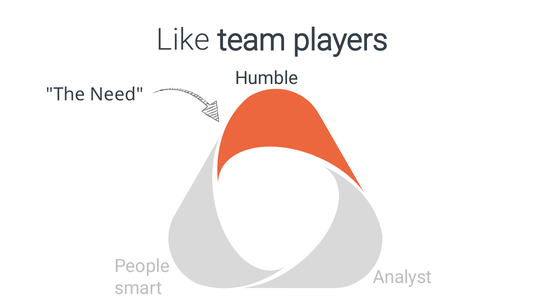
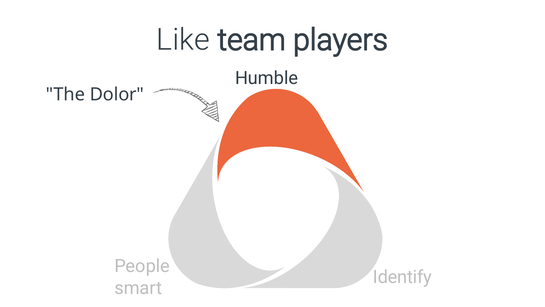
Need: Need -> Dolor (117, 94)
Analyst: Analyst -> Identify (402, 277)
